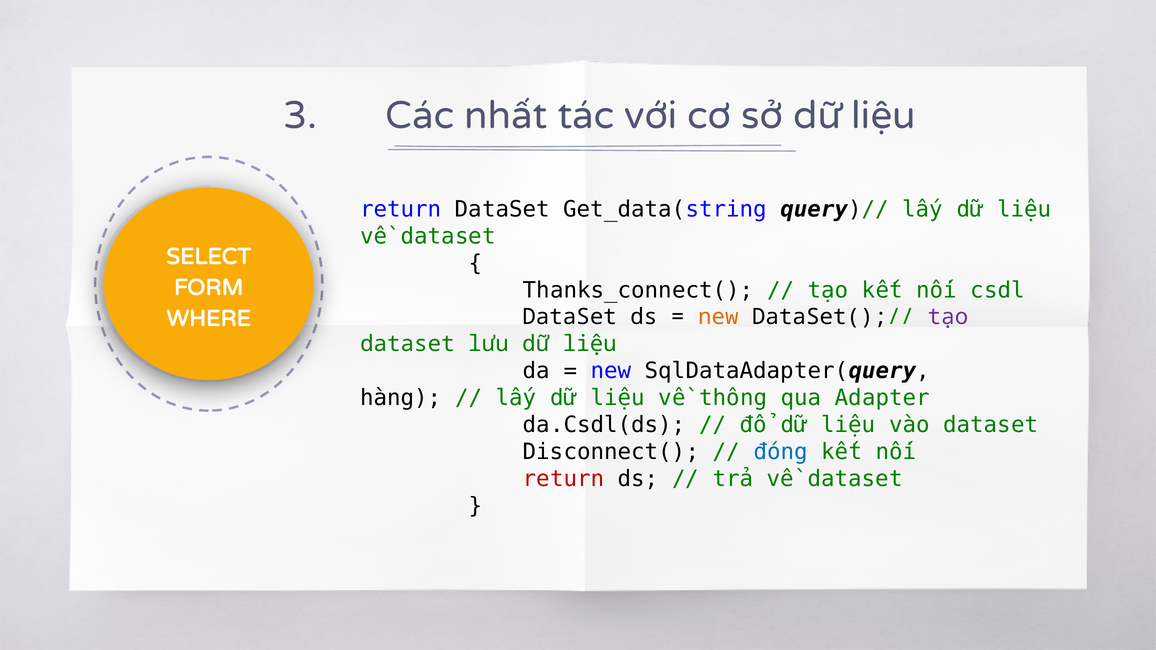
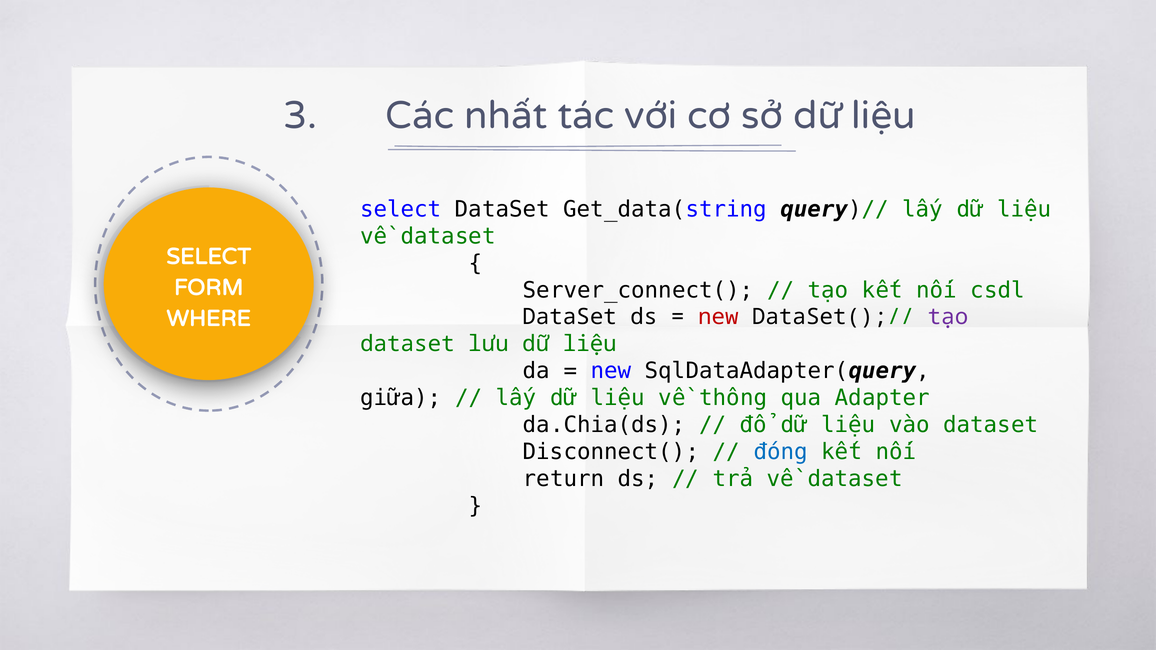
return: return -> select (401, 209)
Thanks_connect(: Thanks_connect( -> Server_connect( (638, 290)
new colour: orange -> red (718, 317)
hàng: hàng -> giữa (401, 398)
da.Csdl(ds: da.Csdl(ds -> da.Chia(ds (604, 425)
return colour: red -> black (564, 479)
